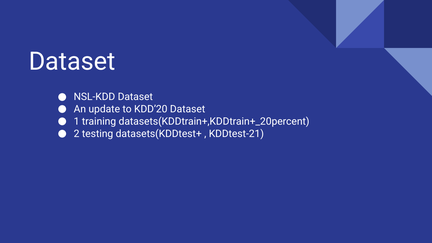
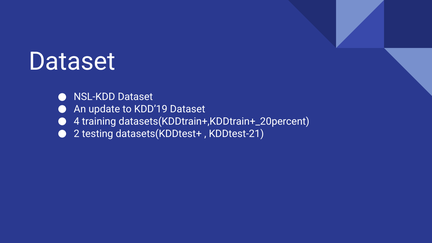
KDD’20: KDD’20 -> KDD’19 (151, 109)
1: 1 -> 4 (77, 121)
